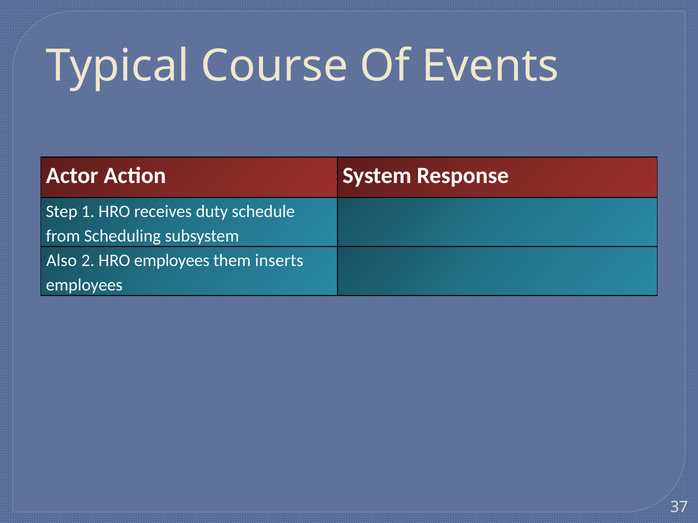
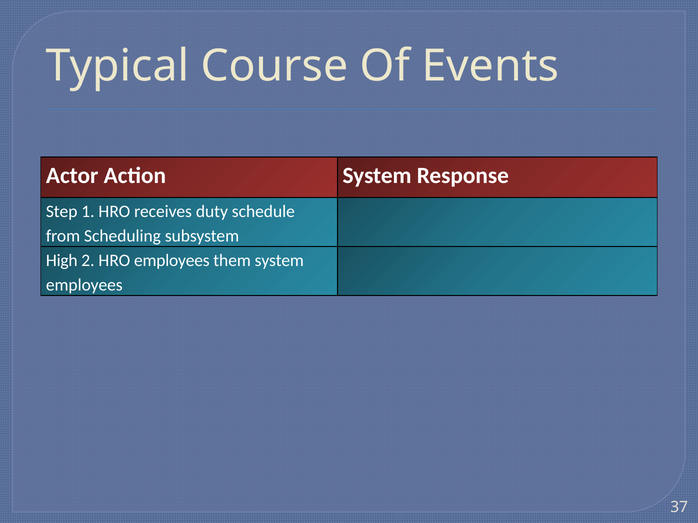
Also: Also -> High (62, 261)
them inserts: inserts -> system (279, 261)
